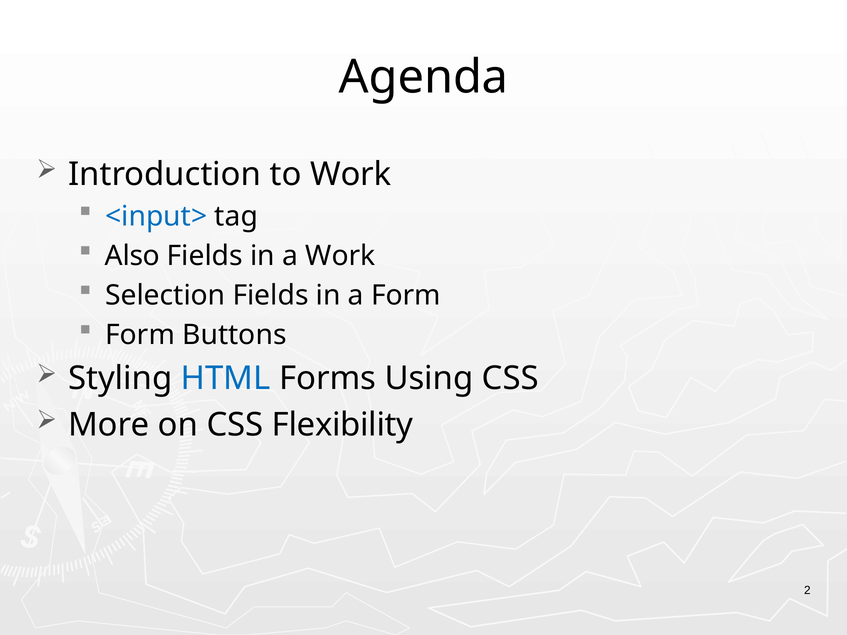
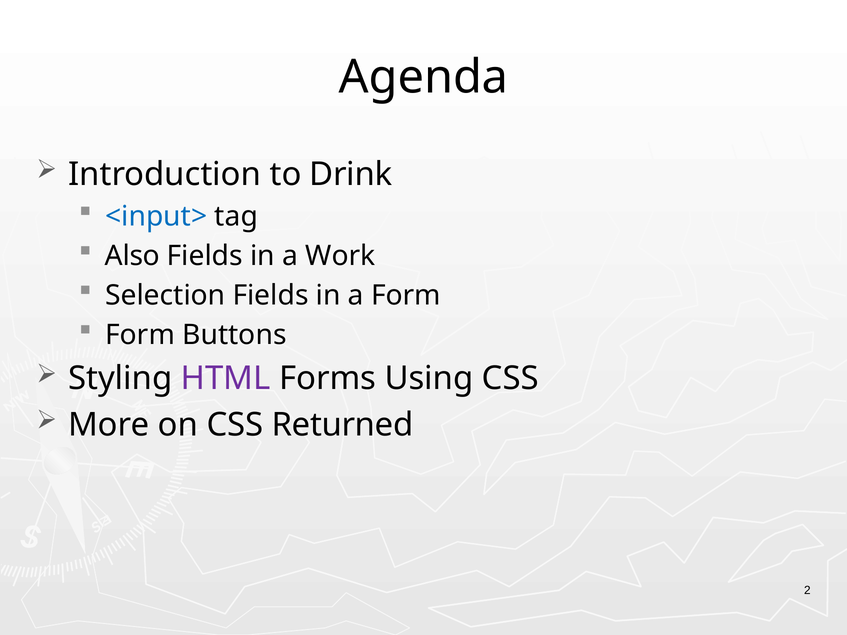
to Work: Work -> Drink (351, 175)
HTML colour: blue -> purple (226, 379)
Flexibility: Flexibility -> Returned (343, 425)
